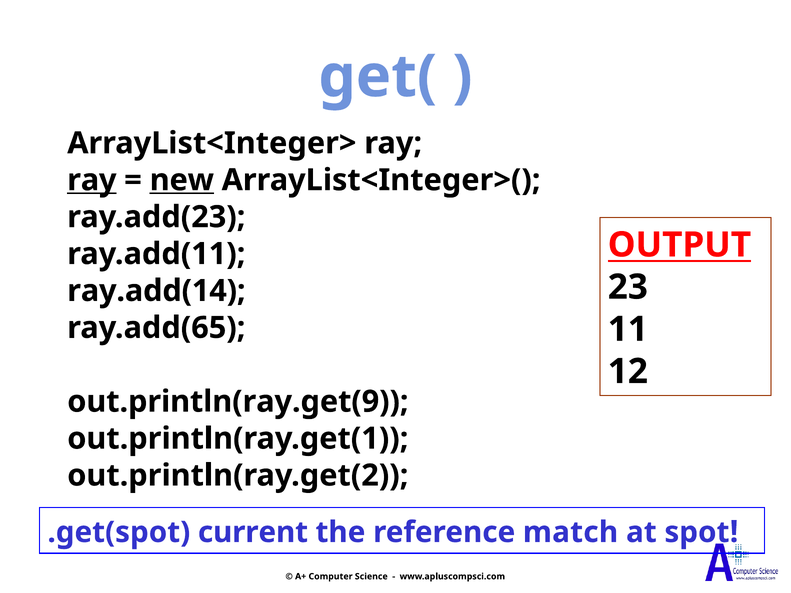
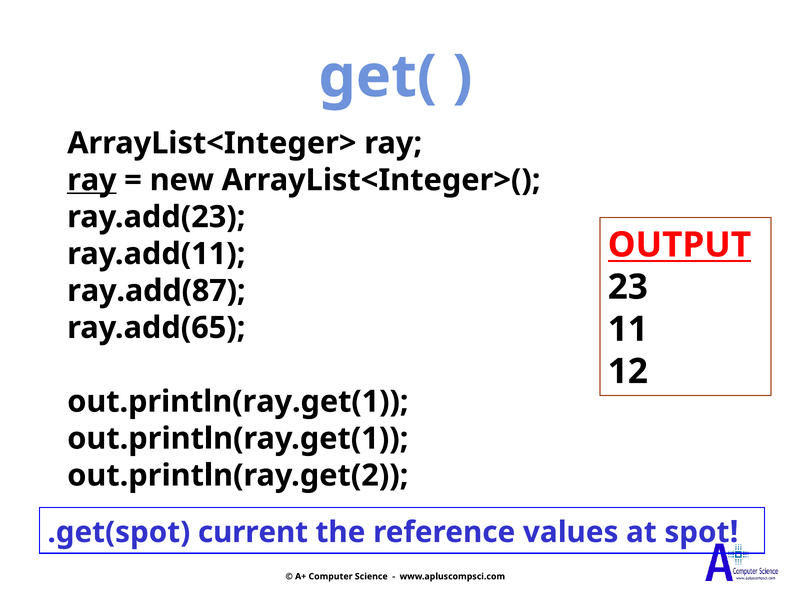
new underline: present -> none (182, 180)
ray.add(14: ray.add(14 -> ray.add(87 (156, 291)
out.println(ray.get(9: out.println(ray.get(9 -> out.println(ray.get(1 (238, 402)
match: match -> values (571, 532)
